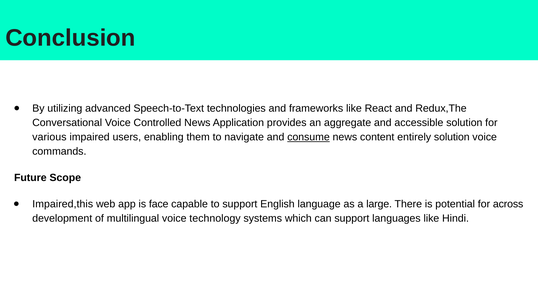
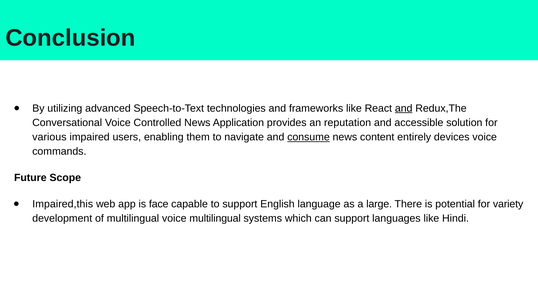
and underline: none -> present (404, 108)
aggregate: aggregate -> reputation (348, 123)
entirely solution: solution -> devices (452, 137)
across: across -> variety (508, 205)
voice technology: technology -> multilingual (215, 219)
